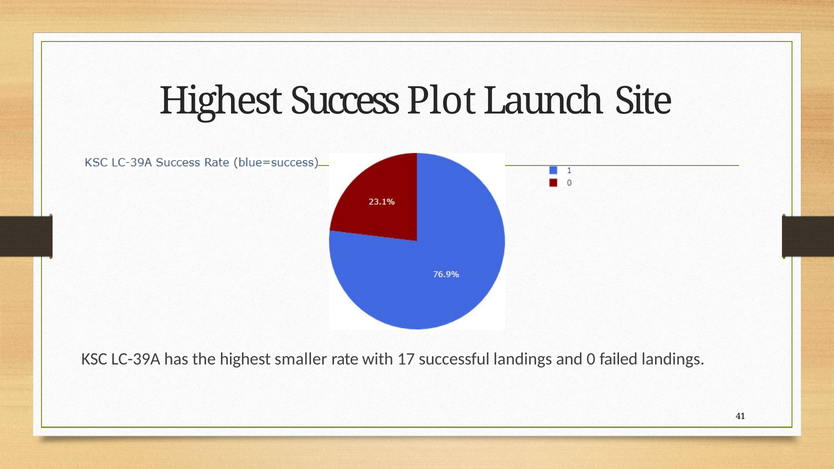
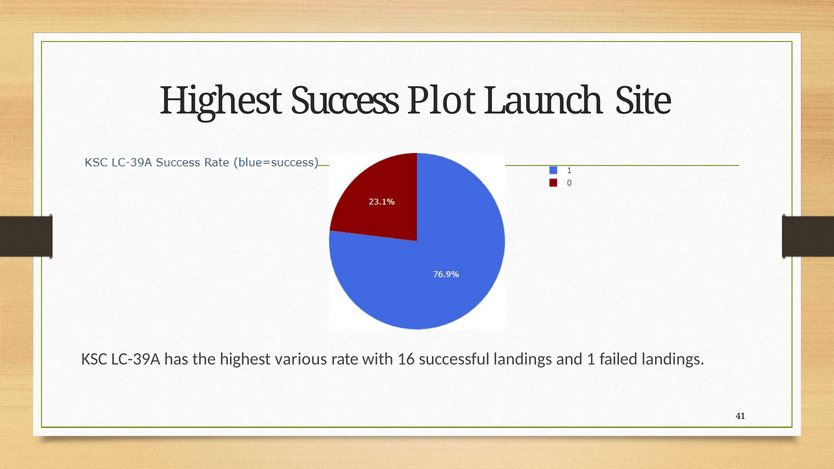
smaller: smaller -> various (301, 359)
17: 17 -> 16 (406, 359)
0: 0 -> 1 (591, 359)
